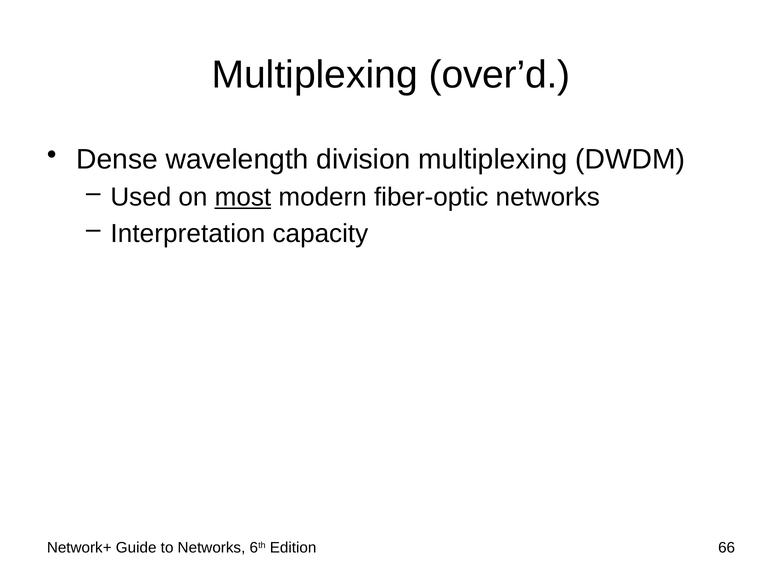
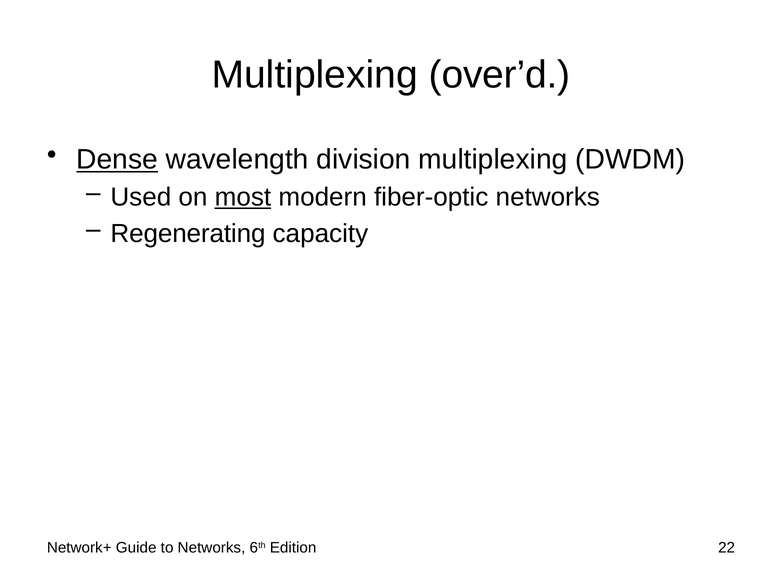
Dense underline: none -> present (117, 160)
Interpretation: Interpretation -> Regenerating (188, 234)
66: 66 -> 22 (727, 548)
